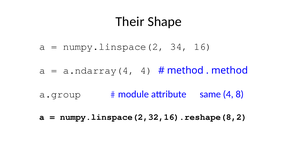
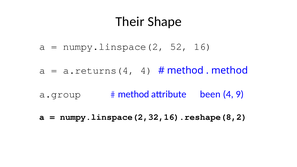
34: 34 -> 52 (179, 47)
a.ndarray(4: a.ndarray(4 -> a.returns(4 (99, 70)
module: module -> method (133, 94)
same: same -> been (210, 94)
8: 8 -> 9 (240, 94)
